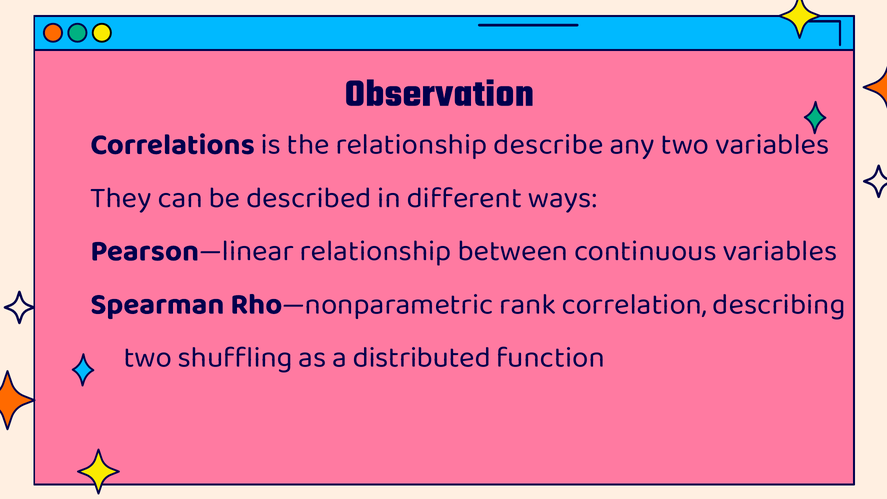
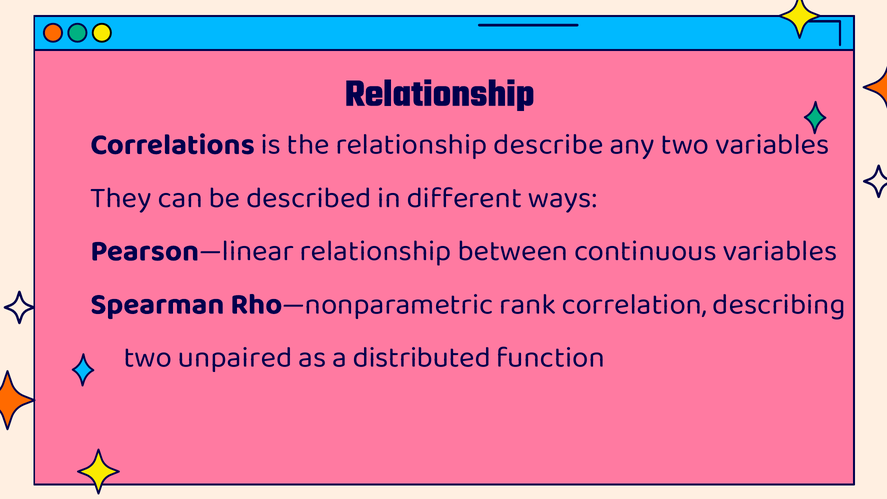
Observation: Observation -> Relationship (440, 93)
shuffling: shuffling -> unpaired (235, 357)
